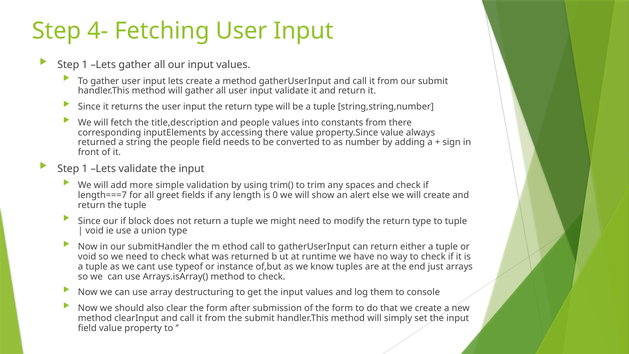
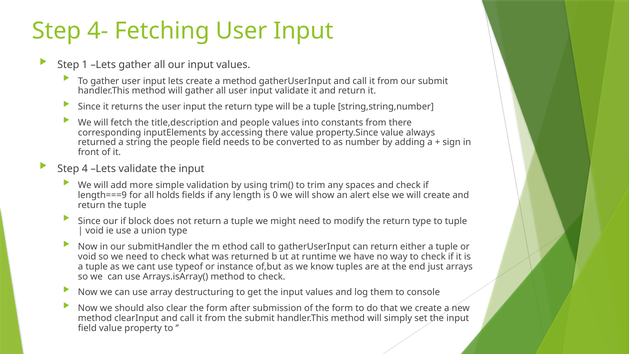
1: 1 -> 4 (85, 169)
length===7: length===7 -> length===9 (102, 195)
greet: greet -> holds (168, 195)
